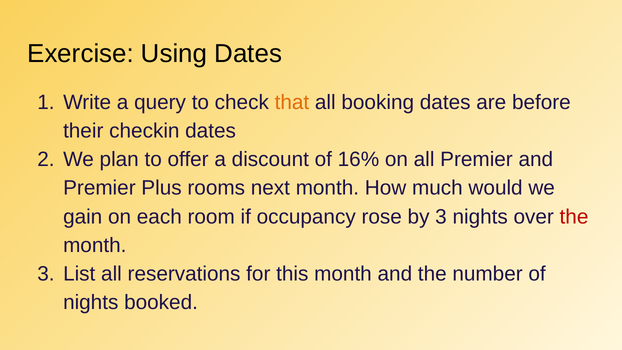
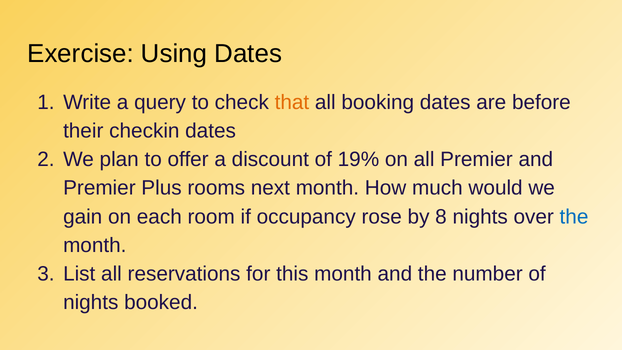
16%: 16% -> 19% (358, 159)
by 3: 3 -> 8 (441, 217)
the colour: red -> blue (574, 217)
